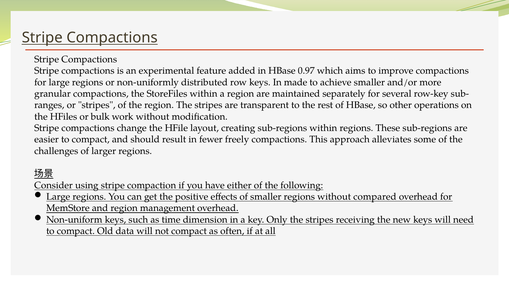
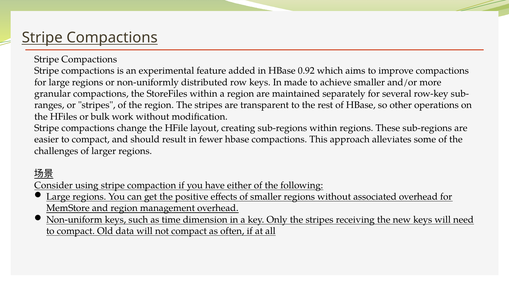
0.97: 0.97 -> 0.92 (306, 71)
fewer freely: freely -> hbase (237, 140)
compared: compared -> associated (375, 197)
